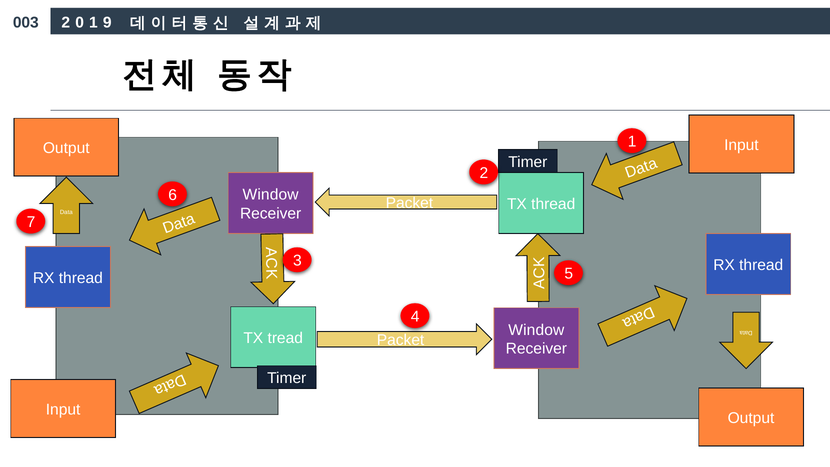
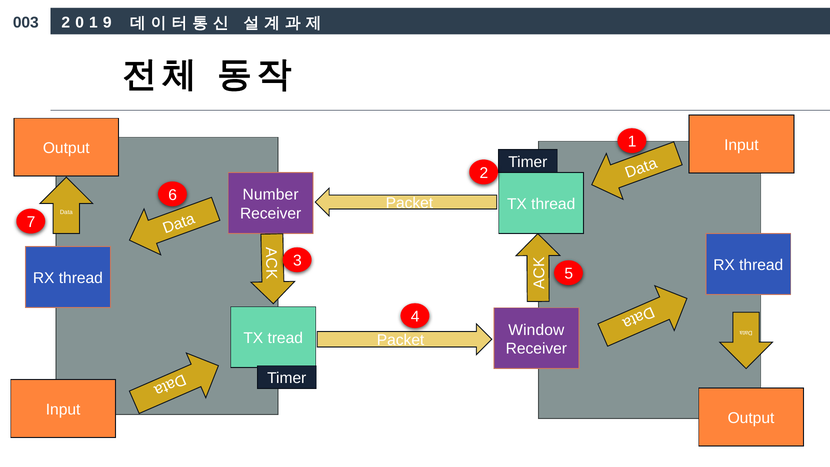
Window: Window -> Number (271, 195)
